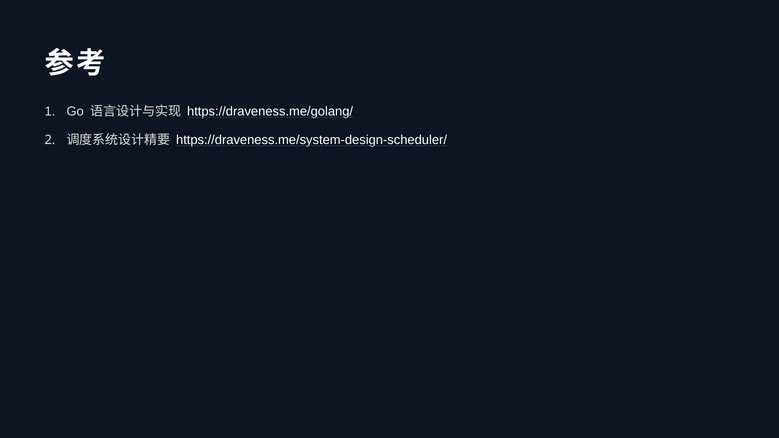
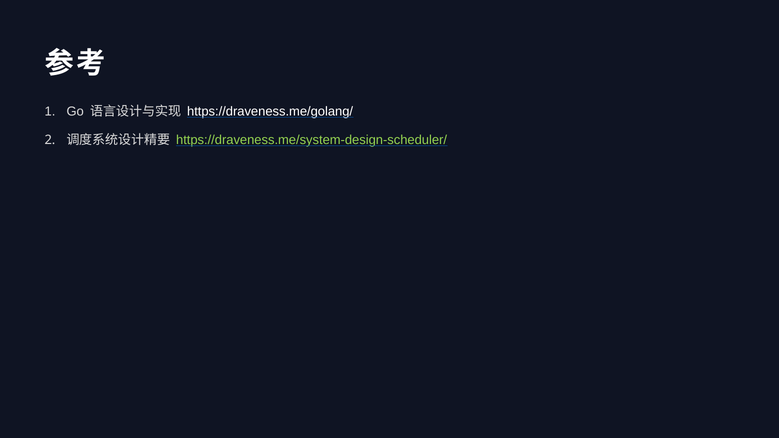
https://draveness.me/system-design-scheduler/ colour: white -> light green (312, 140)
